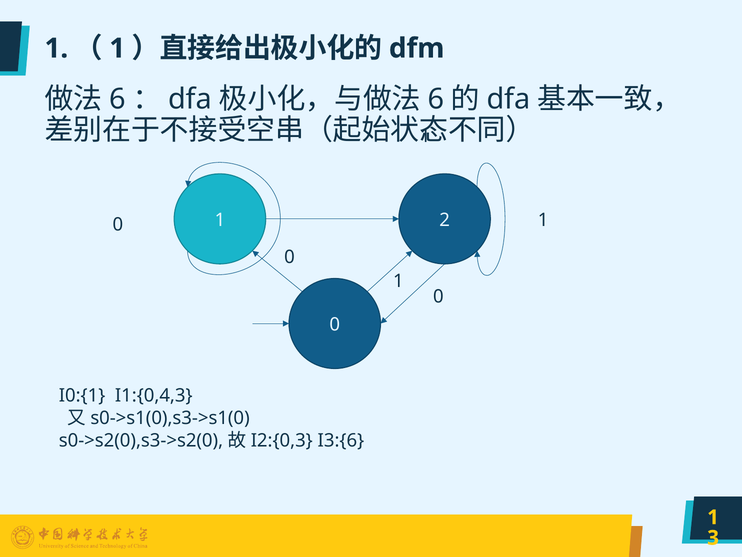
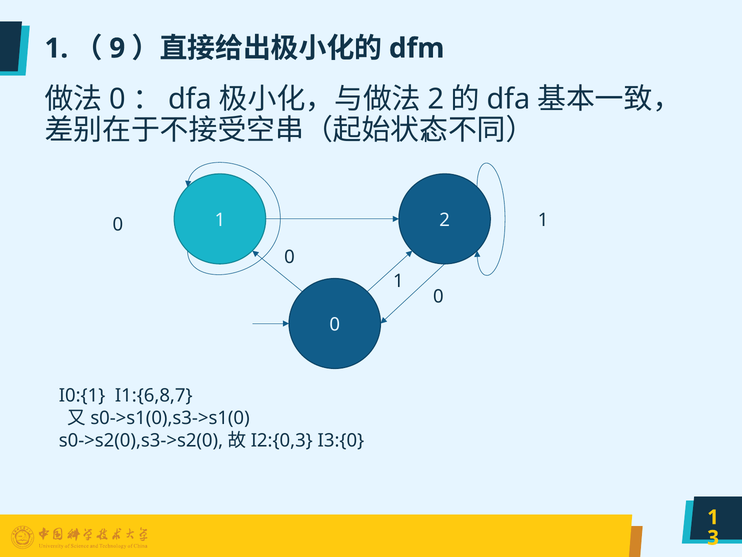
1: 1 -> 9 (117, 48)
6: 6 -> 0 (117, 99)
6: 6 -> 2 (436, 99)
I1:{0,4,3: I1:{0,4,3 -> I1:{6,8,7 (154, 395)
I3:{6: I3:{6 -> I3:{0 (341, 440)
